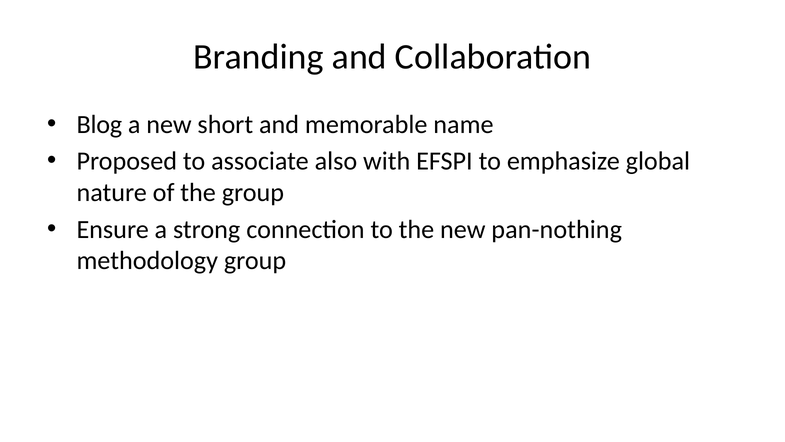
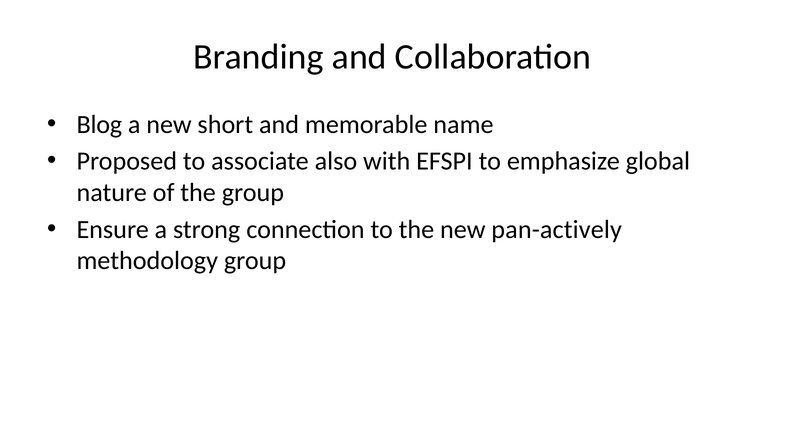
pan-nothing: pan-nothing -> pan-actively (557, 229)
